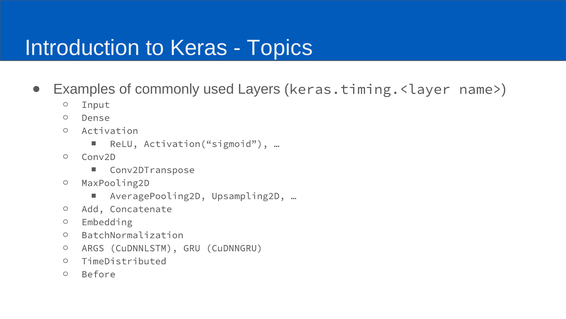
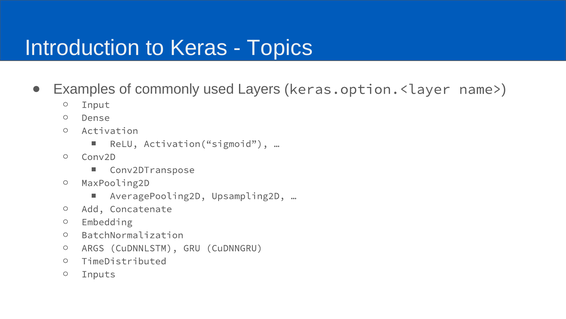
keras.timing.<layer: keras.timing.<layer -> keras.option.<layer (370, 89)
Before: Before -> Inputs (99, 274)
